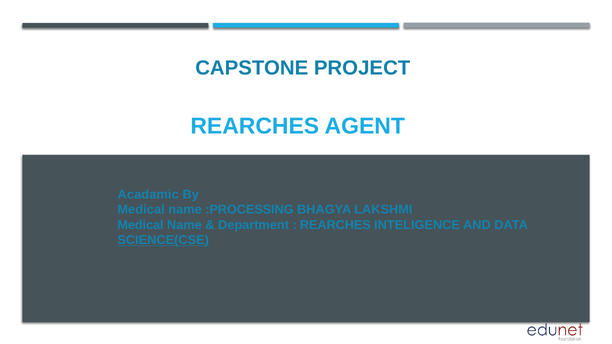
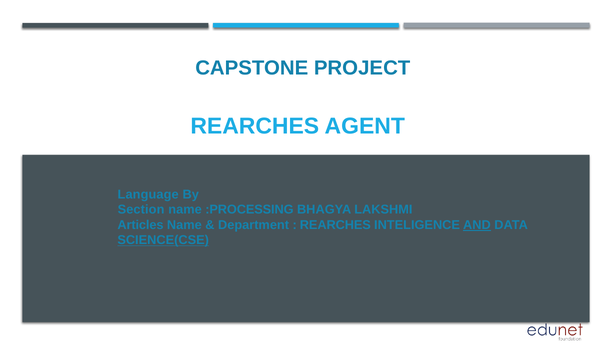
Acadamic: Acadamic -> Language (148, 194)
Medical: Medical -> Section (141, 210)
Medical: Medical -> Articles (140, 225)
AND underline: none -> present (477, 225)
